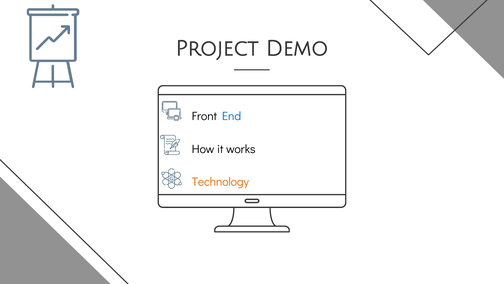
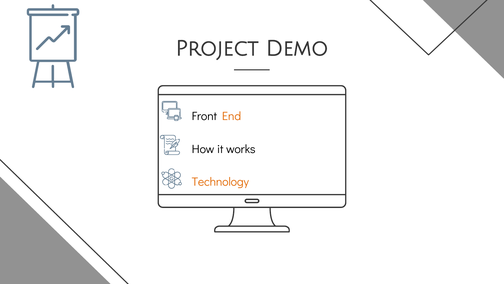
End colour: blue -> orange (232, 116)
